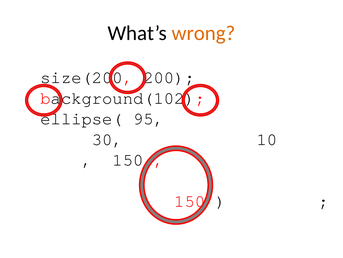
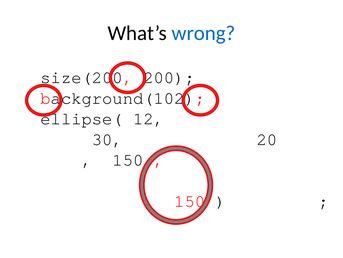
wrong colour: orange -> blue (203, 33)
95: 95 -> 12 (148, 118)
10: 10 -> 20 (267, 139)
